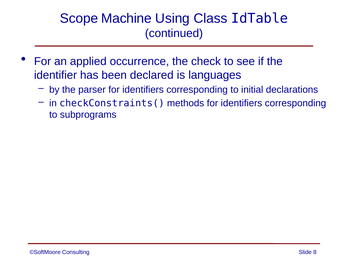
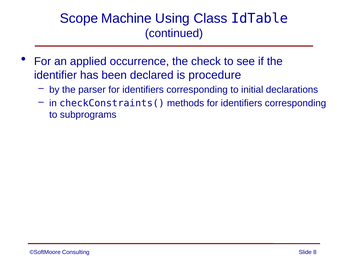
languages: languages -> procedure (215, 75)
